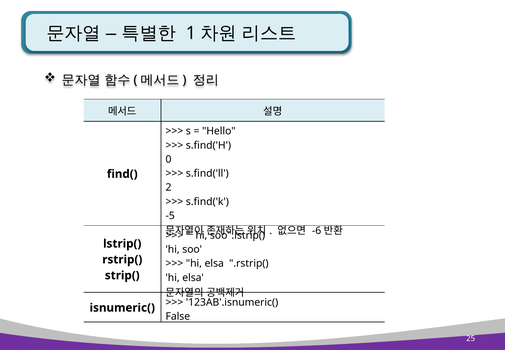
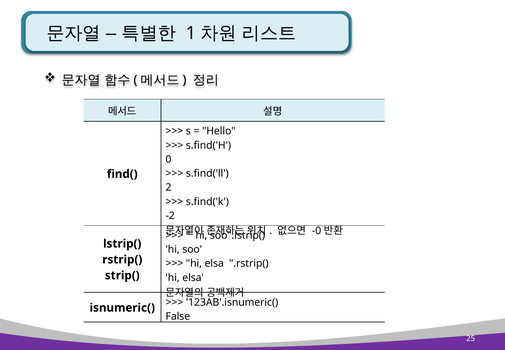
-5: -5 -> -2 (170, 215)
-6: -6 -> -0 (317, 230)
